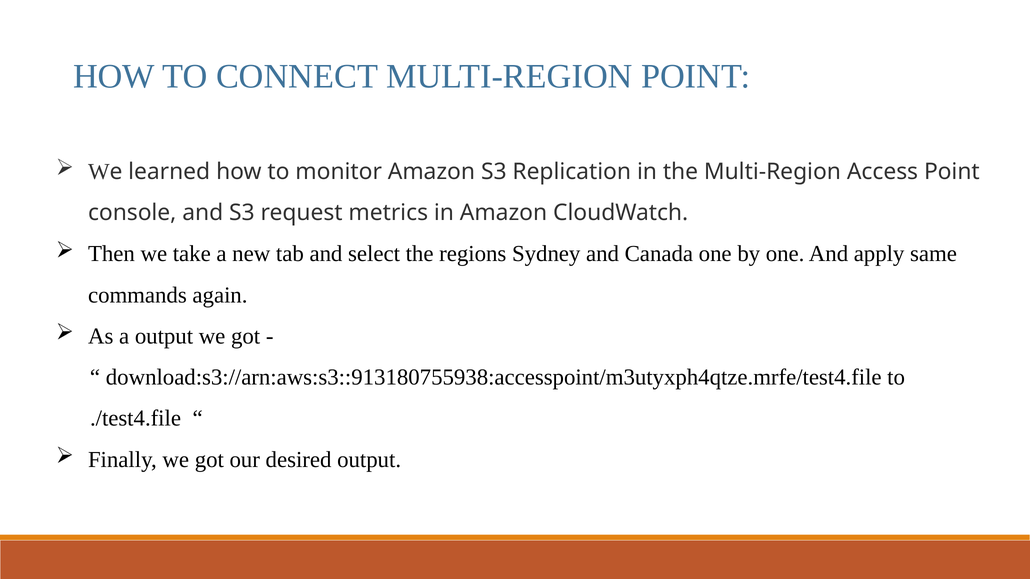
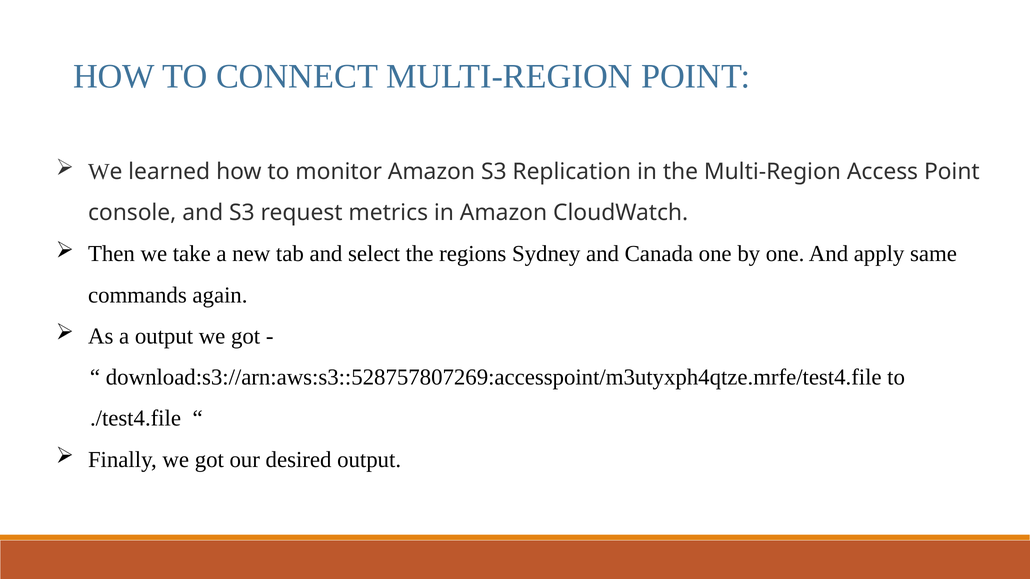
download:s3://arn:aws:s3::913180755938:accesspoint/m3utyxph4qtze.mrfe/test4.file: download:s3://arn:aws:s3::913180755938:accesspoint/m3utyxph4qtze.mrfe/test4.file -> download:s3://arn:aws:s3::528757807269:accesspoint/m3utyxph4qtze.mrfe/test4.file (494, 377)
